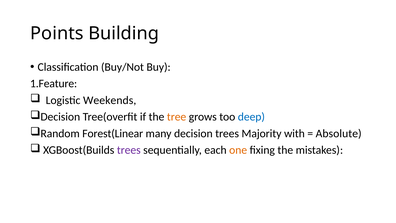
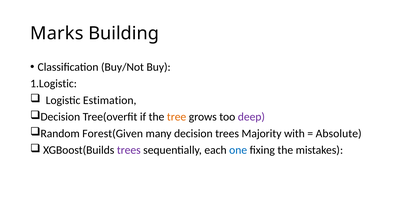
Points: Points -> Marks (57, 33)
1.Feature: 1.Feature -> 1.Logistic (54, 84)
Weekends: Weekends -> Estimation (110, 100)
deep colour: blue -> purple (251, 117)
Forest(Linear: Forest(Linear -> Forest(Given (113, 133)
one colour: orange -> blue (238, 150)
